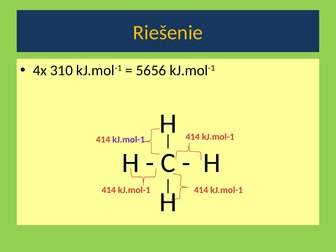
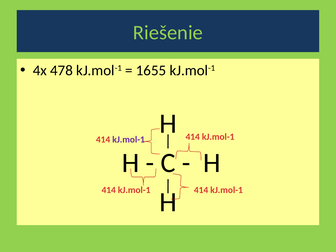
Riešenie colour: yellow -> light green (168, 33)
310: 310 -> 478 (62, 70)
5656: 5656 -> 1655 (151, 70)
